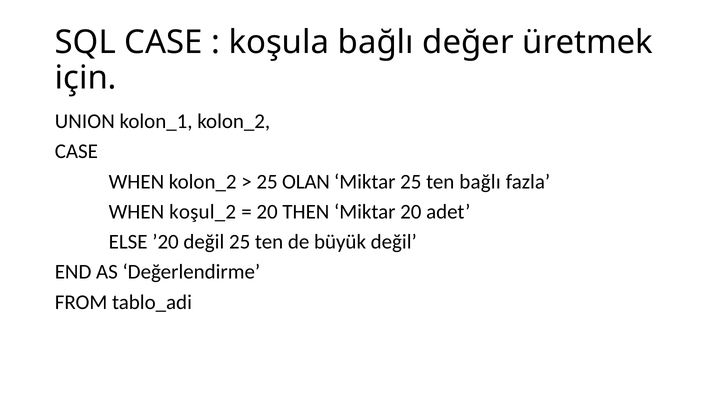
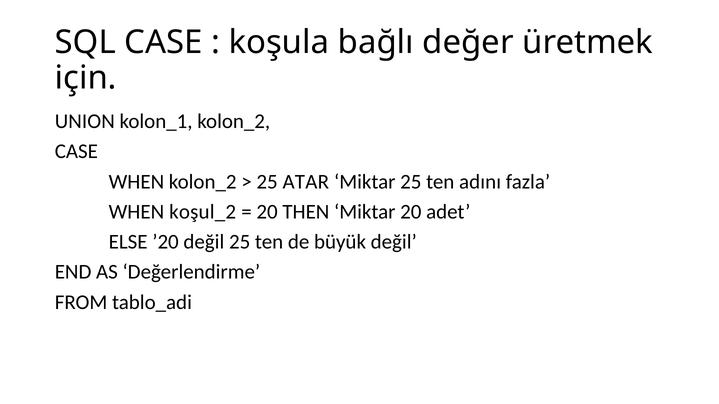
OLAN: OLAN -> ATAR (306, 182)
ten bağlı: bağlı -> adını (480, 182)
